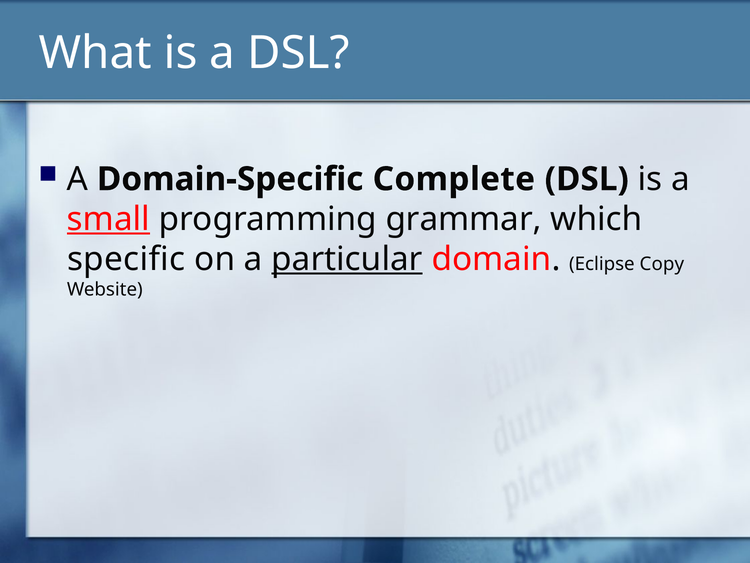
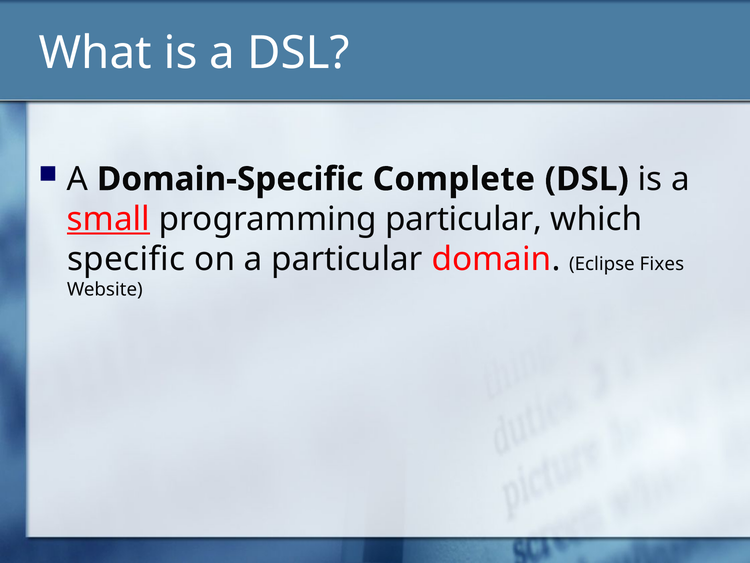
programming grammar: grammar -> particular (464, 219)
particular underline: present -> none (347, 259)
Copy: Copy -> Fixes (662, 264)
